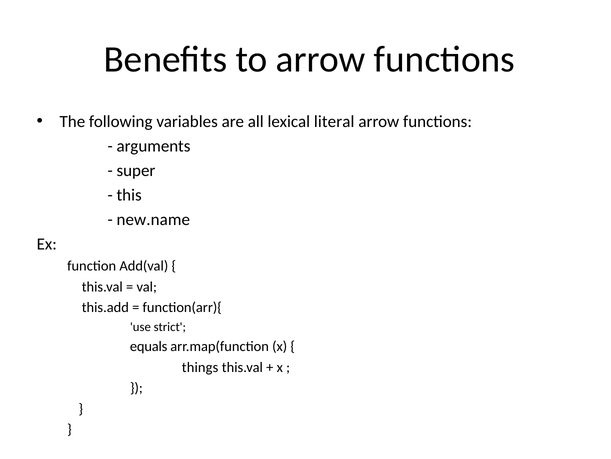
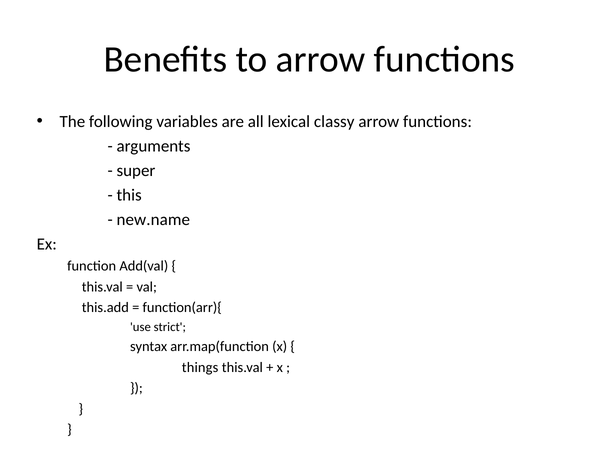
literal: literal -> classy (334, 121)
equals: equals -> syntax (149, 346)
